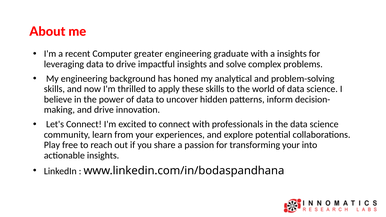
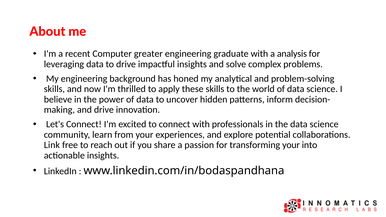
a insights: insights -> analysis (292, 54)
Play: Play -> Link (52, 145)
